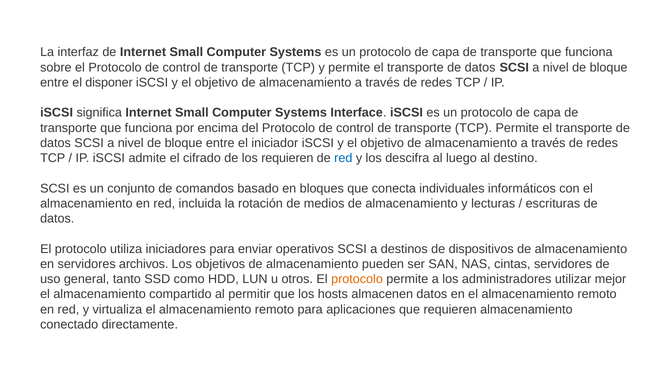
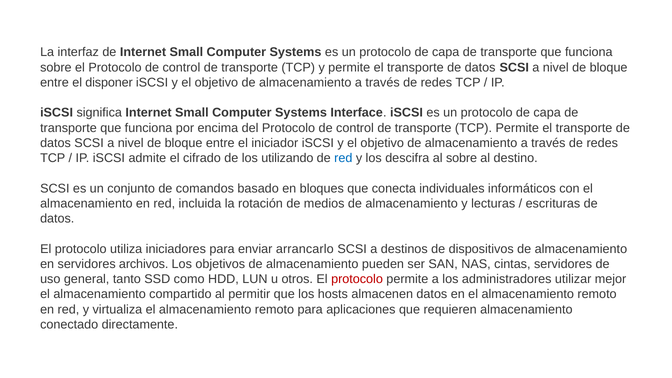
los requieren: requieren -> utilizando (287, 158)
al luego: luego -> sobre (462, 158)
operativos: operativos -> arrancarlo (305, 249)
protocolo colour: orange -> red (357, 279)
